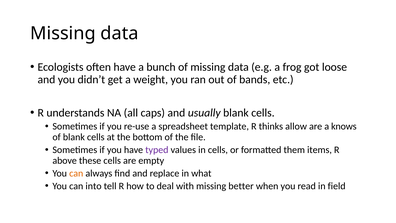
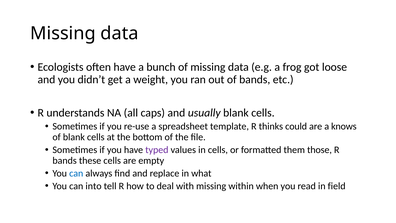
allow: allow -> could (296, 126)
items: items -> those (320, 150)
above: above -> bands (65, 160)
can colour: orange -> blue (76, 173)
better: better -> within (241, 186)
